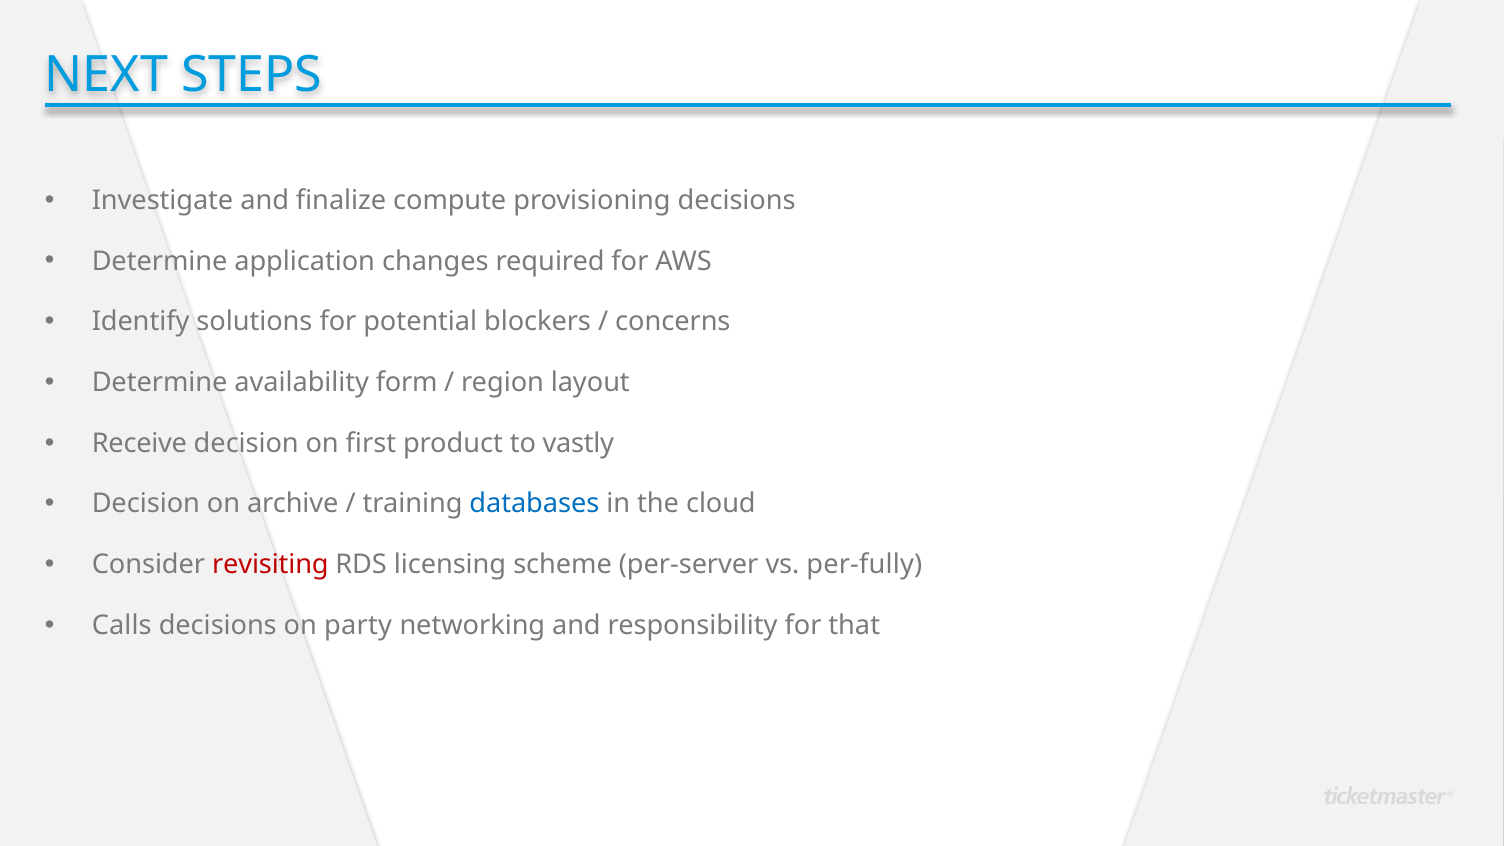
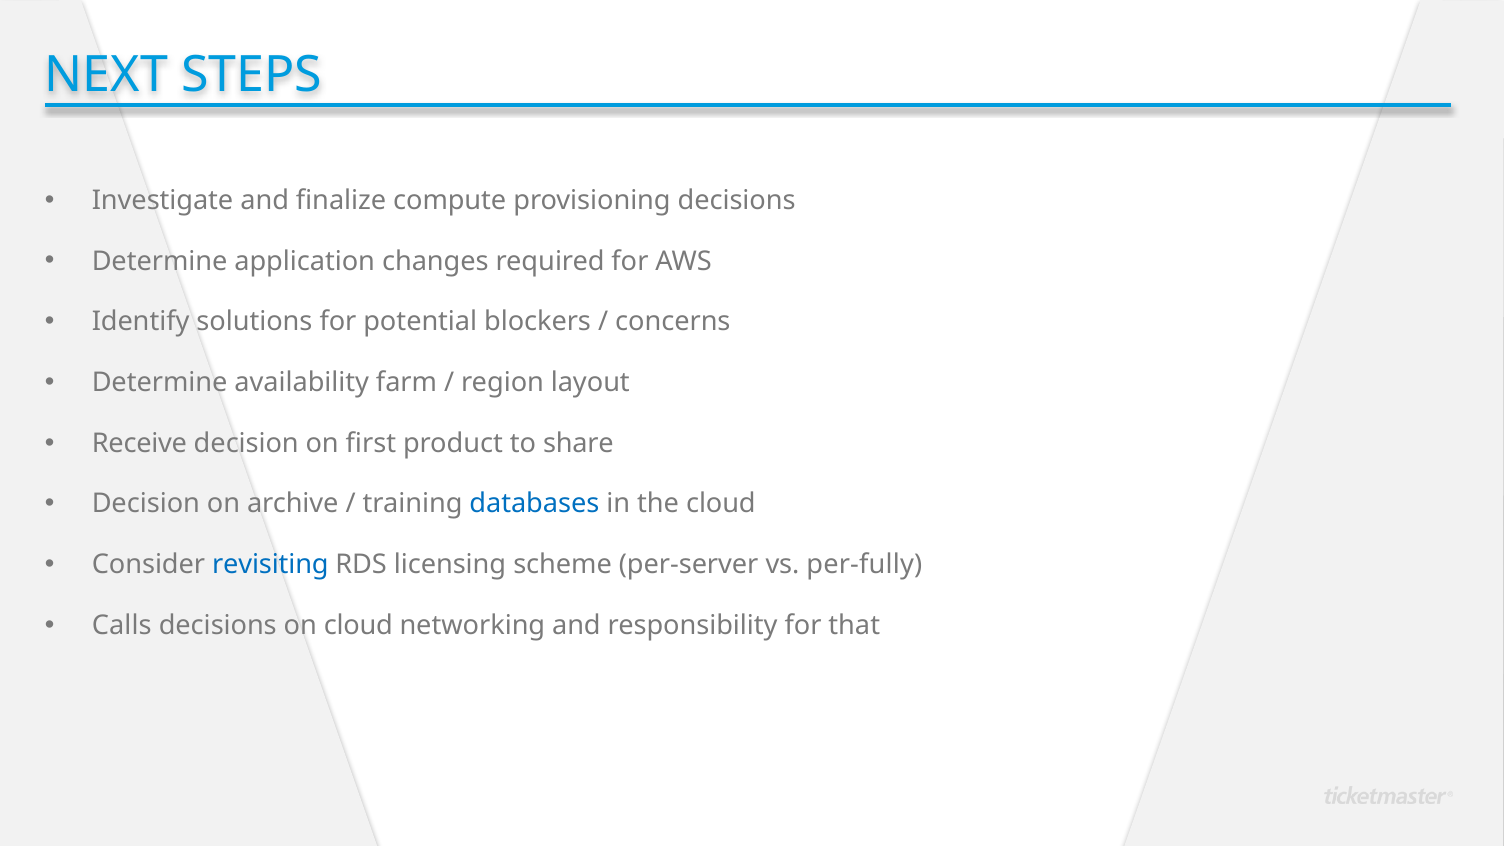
form: form -> farm (407, 383)
vastly: vastly -> share (578, 443)
revisiting colour: red -> blue (270, 565)
on party: party -> cloud (358, 625)
